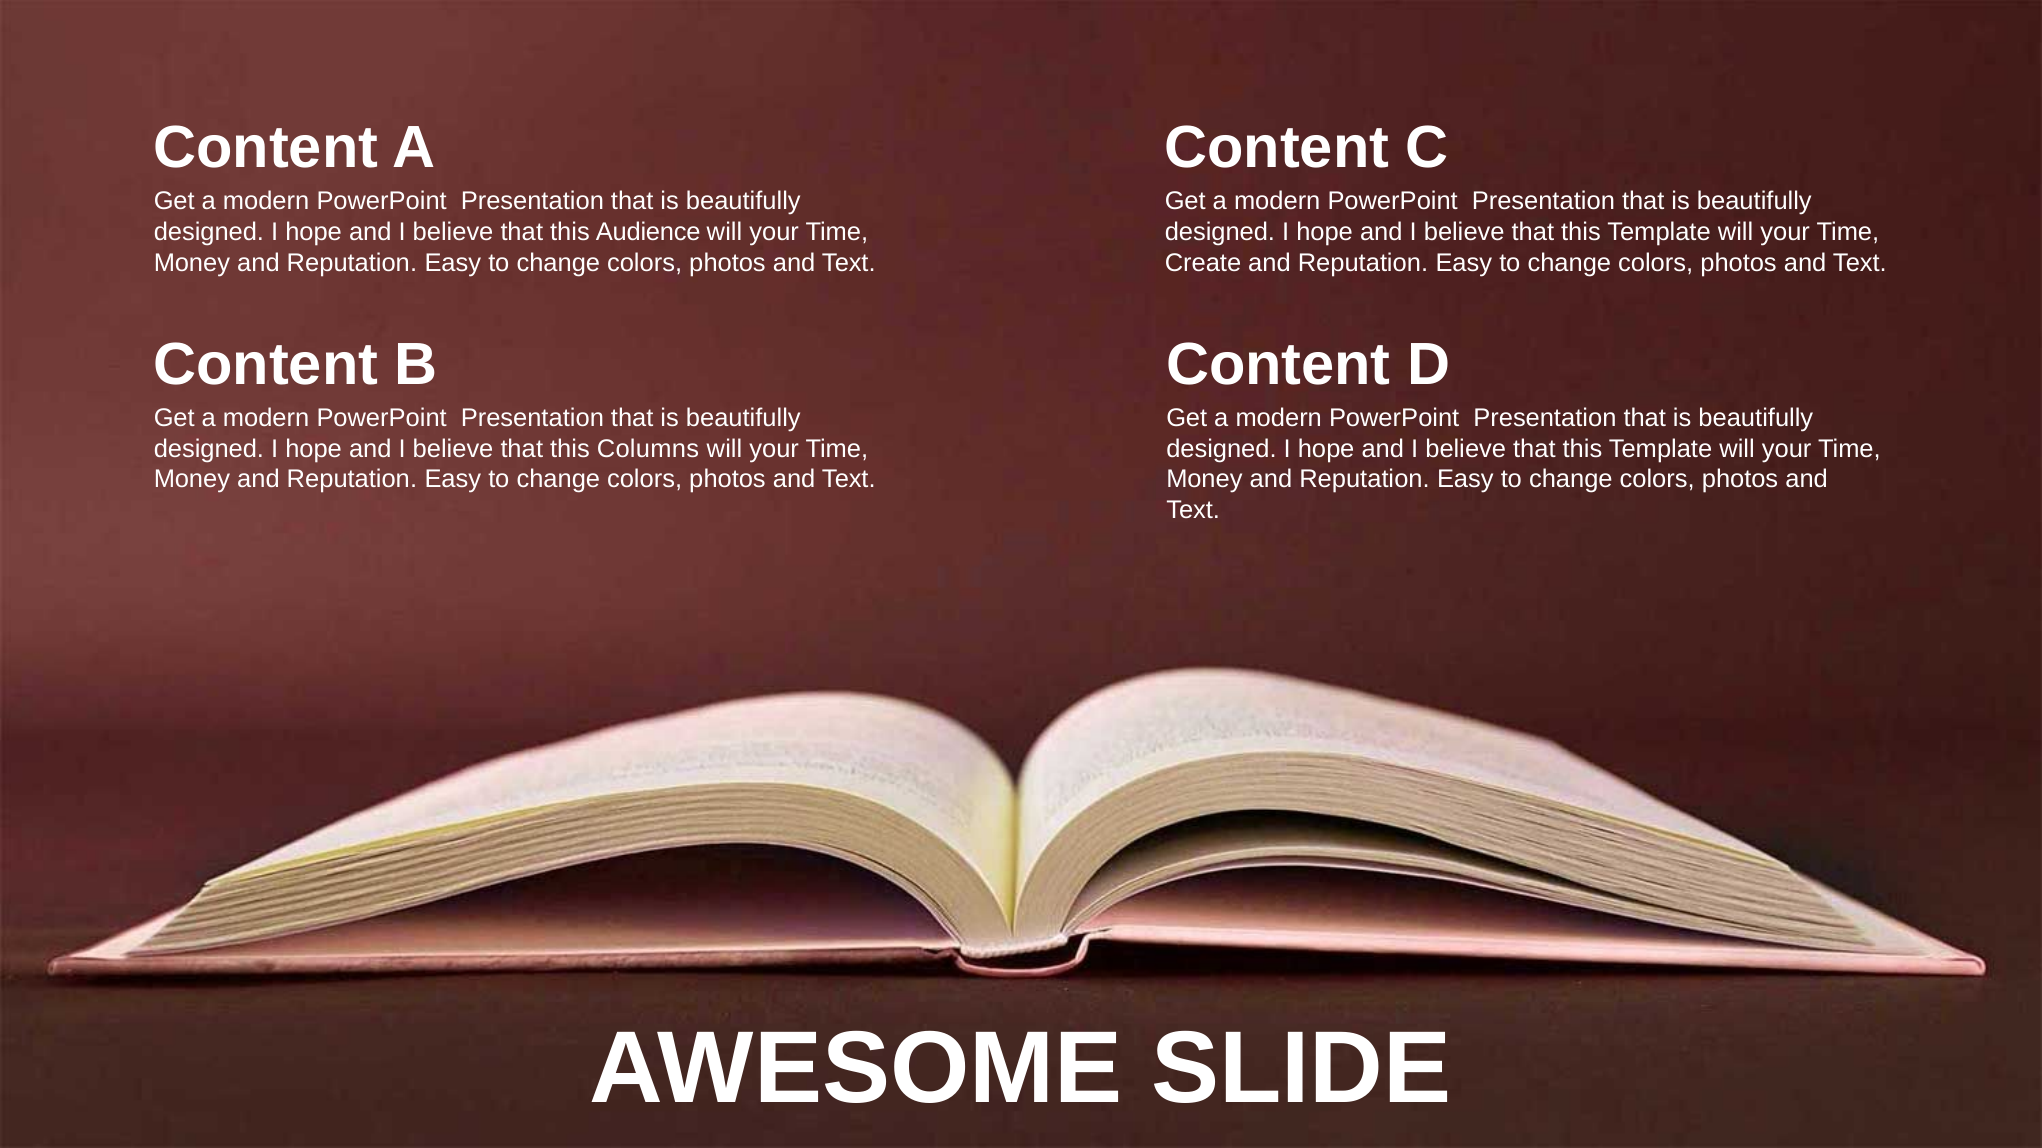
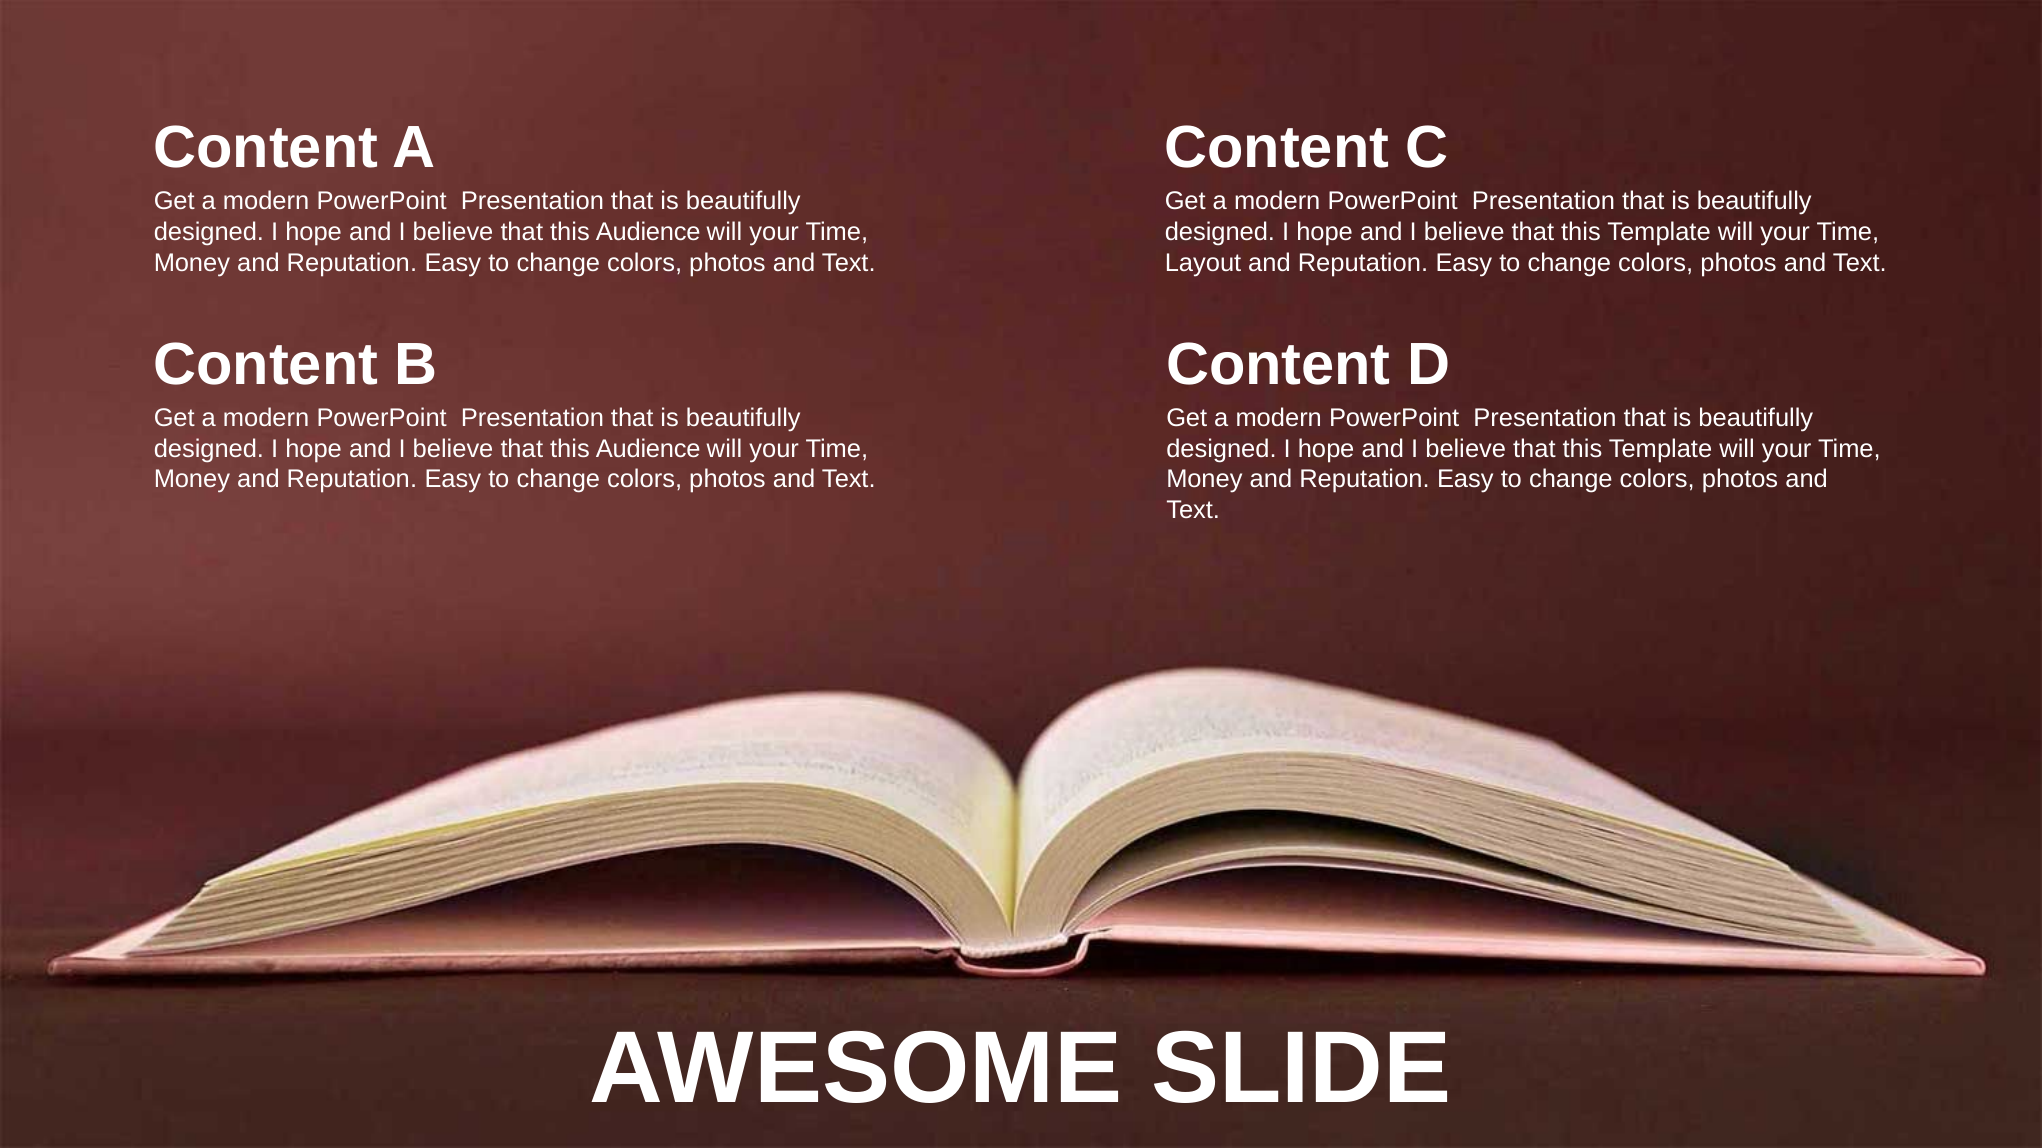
Create: Create -> Layout (1203, 263)
Columns: Columns -> Audience (648, 449)
